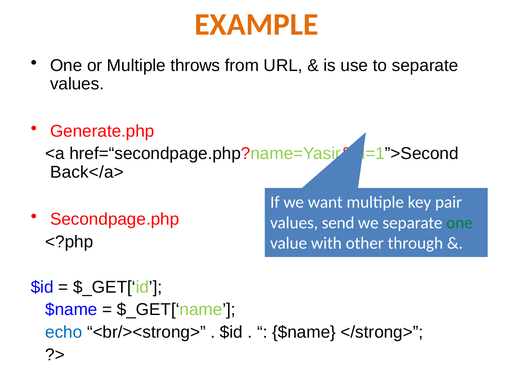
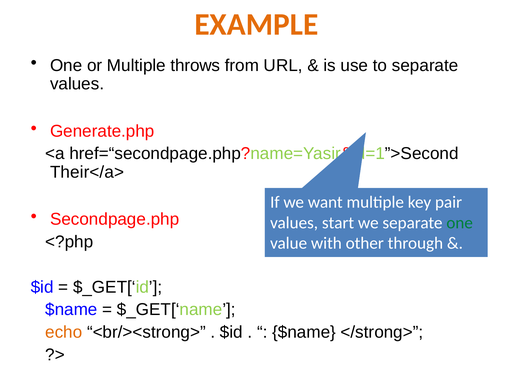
Back</a>: Back</a> -> Their</a> (87, 172)
send: send -> start (338, 223)
echo colour: blue -> orange (64, 332)
